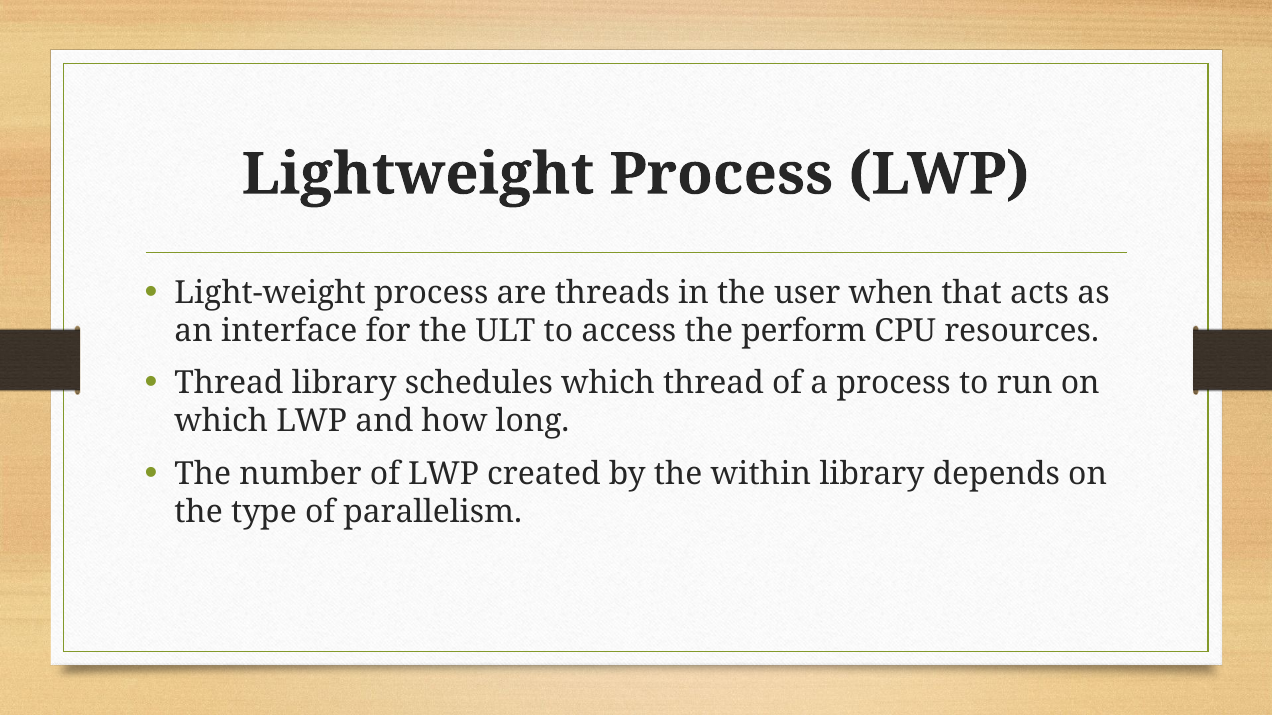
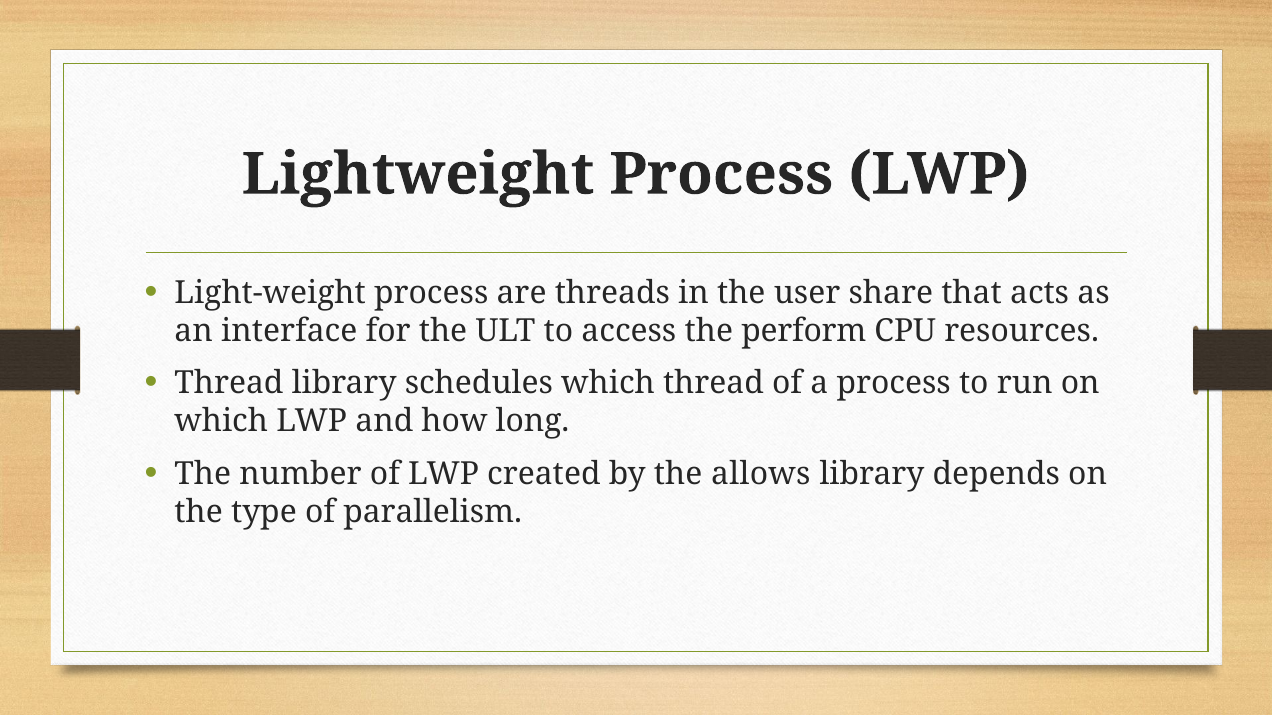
when: when -> share (891, 293)
within: within -> allows (761, 474)
